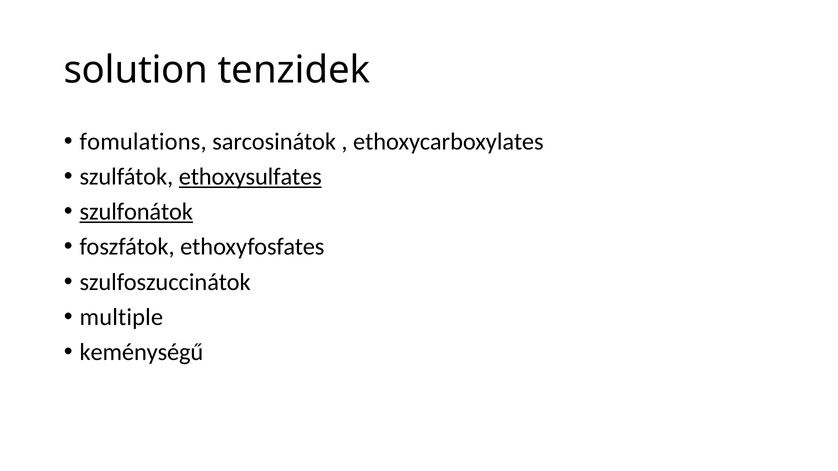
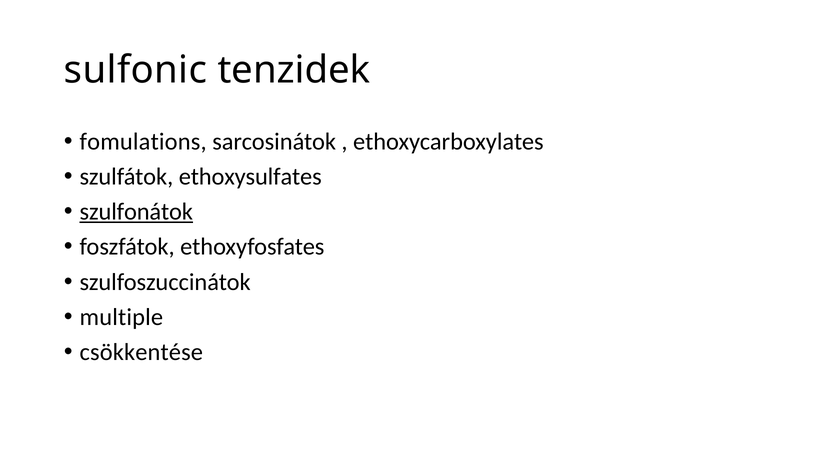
solution: solution -> sulfonic (136, 70)
ethoxysulfates underline: present -> none (250, 177)
keménységű: keménységű -> csökkentése (141, 353)
